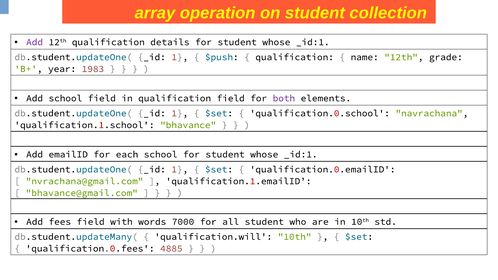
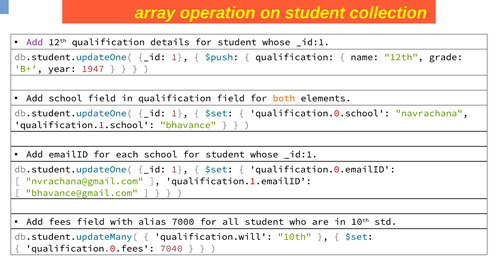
1983: 1983 -> 1947 (93, 69)
both colour: purple -> orange (284, 98)
words: words -> alias (152, 222)
4885: 4885 -> 7040 (171, 249)
